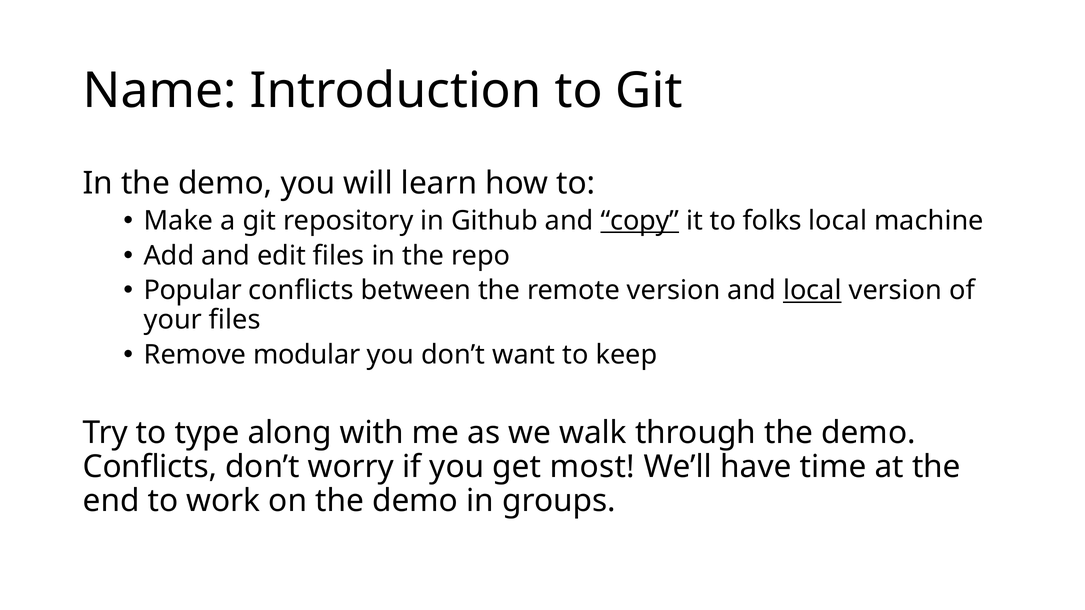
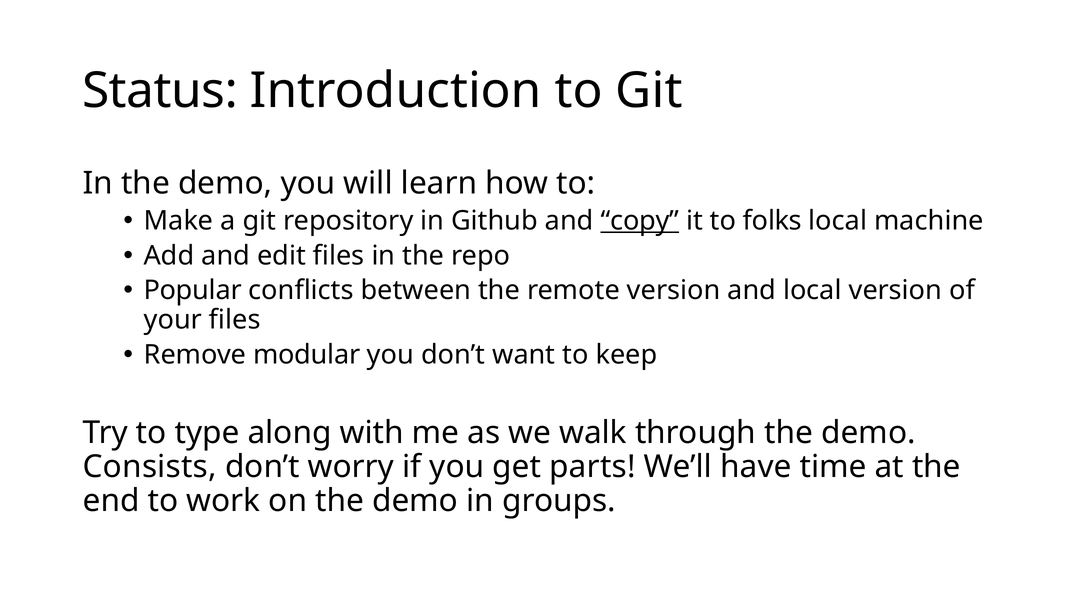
Name: Name -> Status (160, 91)
local underline: present -> none (812, 291)
Conflicts: Conflicts -> Consists (150, 467)
most: most -> parts (592, 467)
